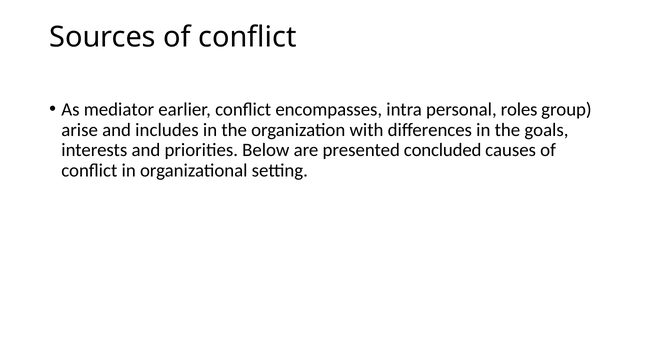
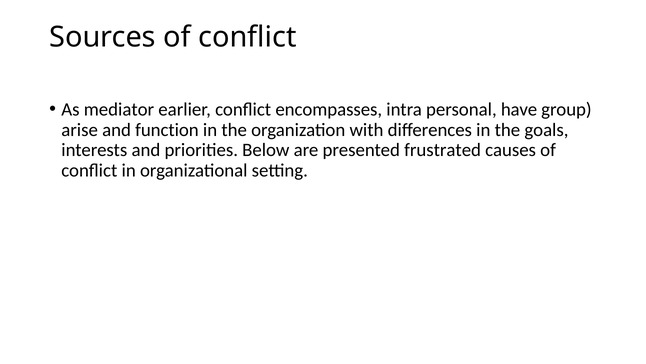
roles: roles -> have (519, 109)
includes: includes -> function (167, 130)
concluded: concluded -> frustrated (443, 150)
